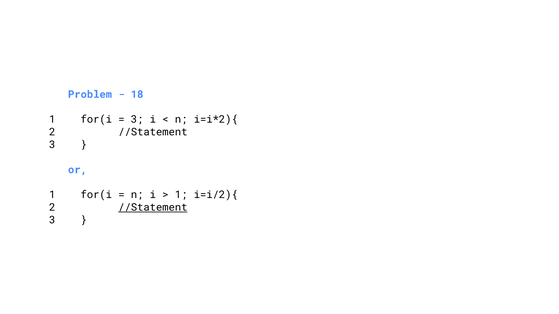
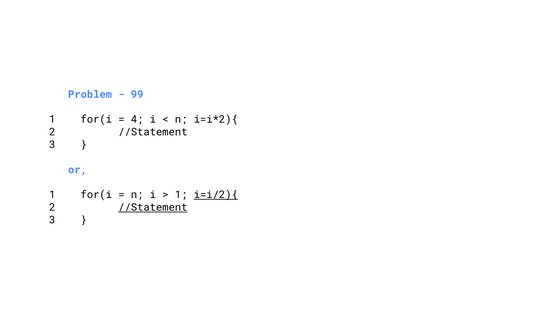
18: 18 -> 99 (137, 95)
3: 3 -> 4 (137, 120)
i=i/2){ underline: none -> present (216, 195)
